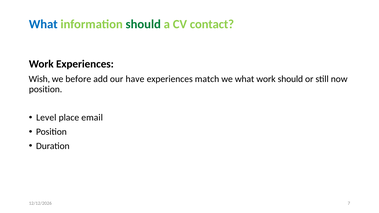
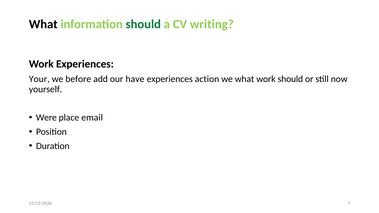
What colour: blue -> black (43, 24)
contact: contact -> writing (212, 24)
Wish: Wish -> Your (39, 79)
match: match -> action (207, 79)
position: position -> yourself (46, 89)
Level: Level -> Were (46, 118)
